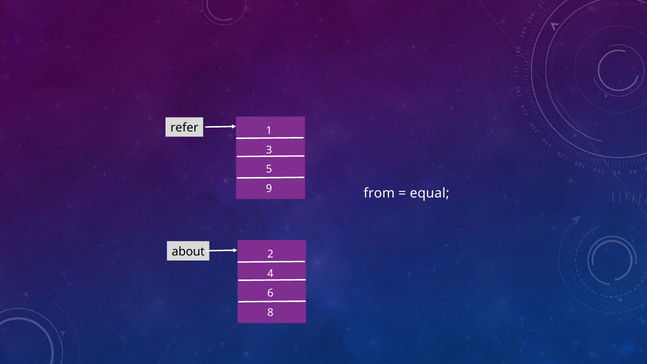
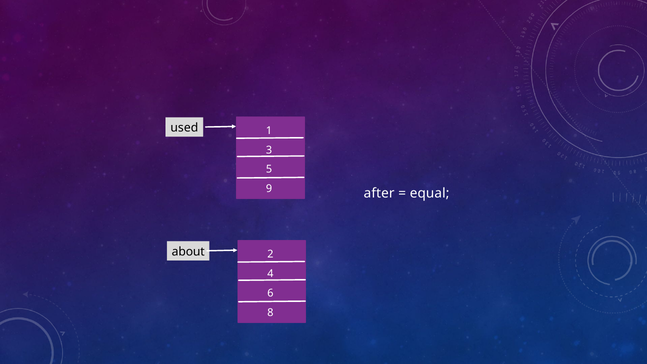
refer: refer -> used (184, 128)
from: from -> after (379, 193)
